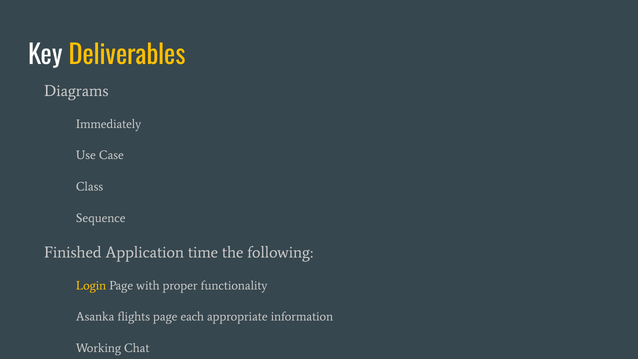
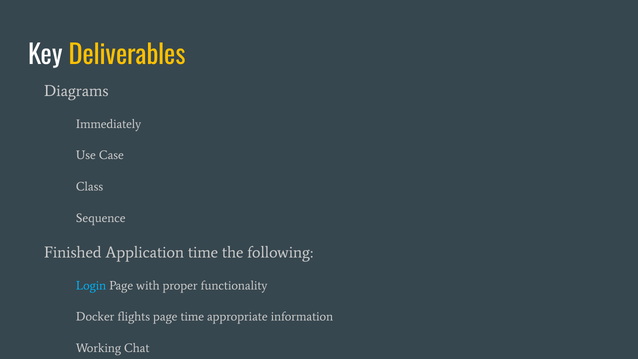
Login colour: yellow -> light blue (91, 285)
Asanka: Asanka -> Docker (95, 317)
page each: each -> time (192, 317)
